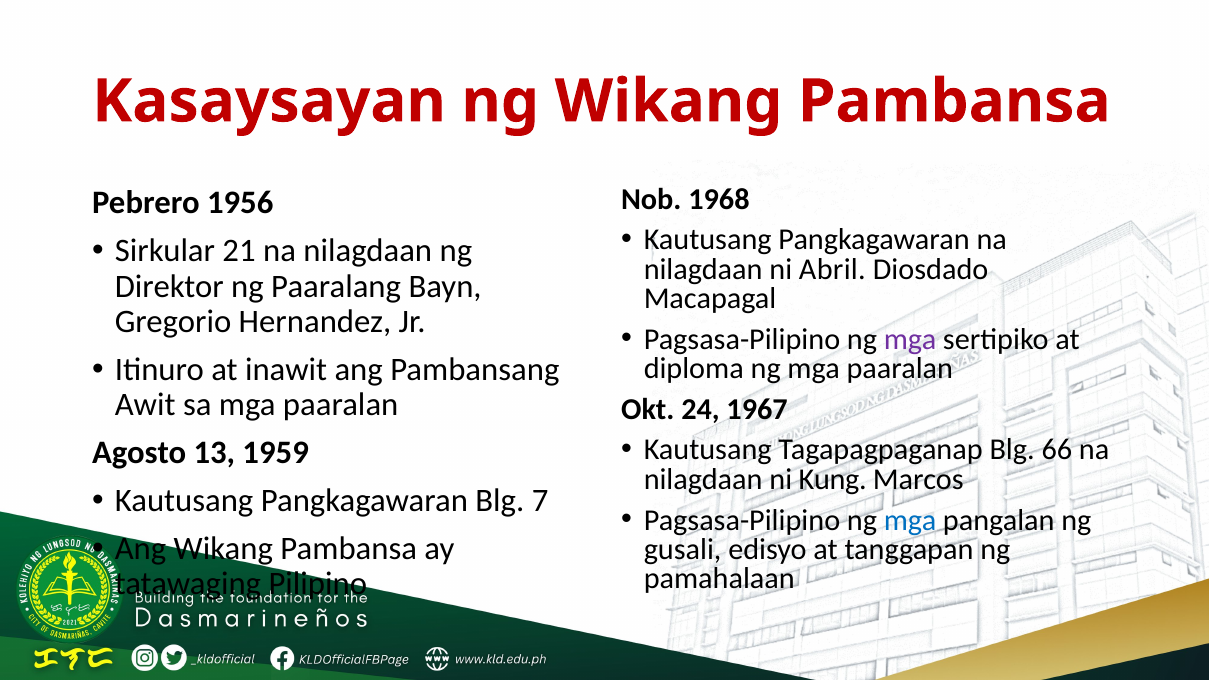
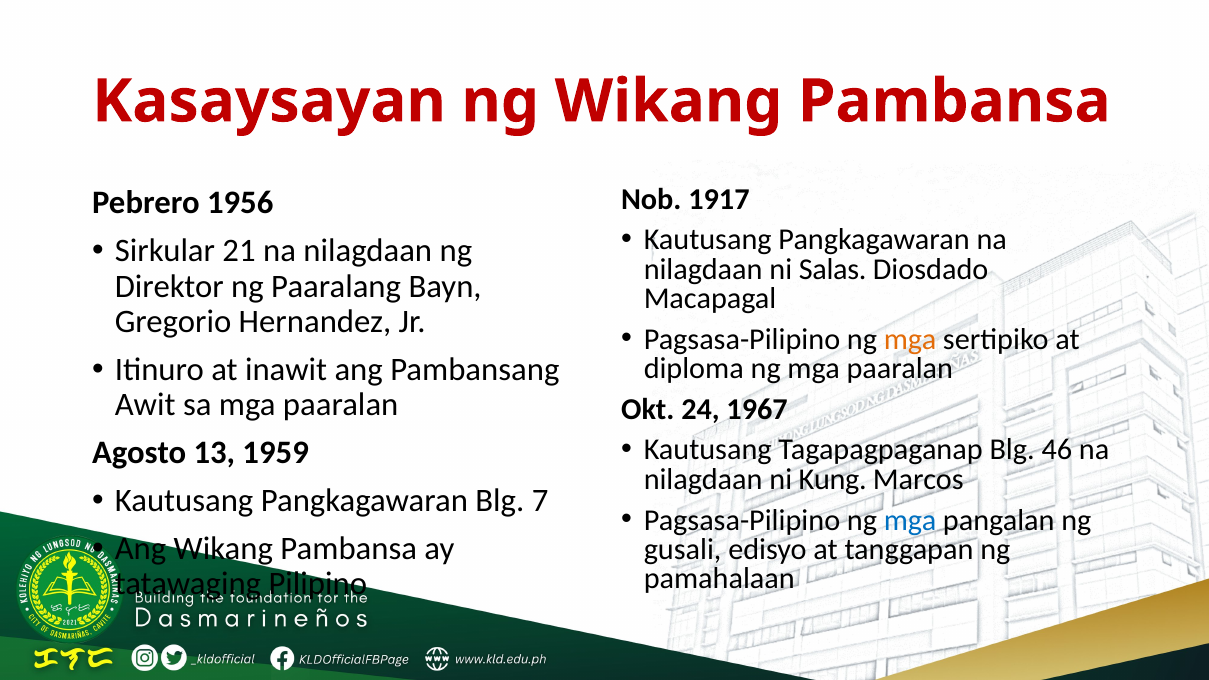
1968: 1968 -> 1917 (719, 199)
Abril: Abril -> Salas (833, 269)
mga colour: purple -> orange (910, 339)
66: 66 -> 46 (1057, 450)
